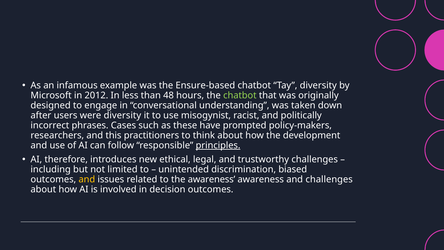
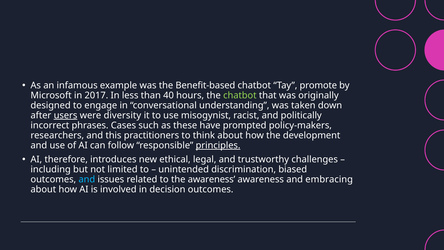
Ensure-based: Ensure-based -> Benefit-based (205, 85)
Tay diversity: diversity -> promote (318, 85)
2012: 2012 -> 2017 (96, 95)
48: 48 -> 40 (169, 95)
users underline: none -> present (66, 115)
and colour: yellow -> light blue (87, 179)
and challenges: challenges -> embracing (329, 179)
